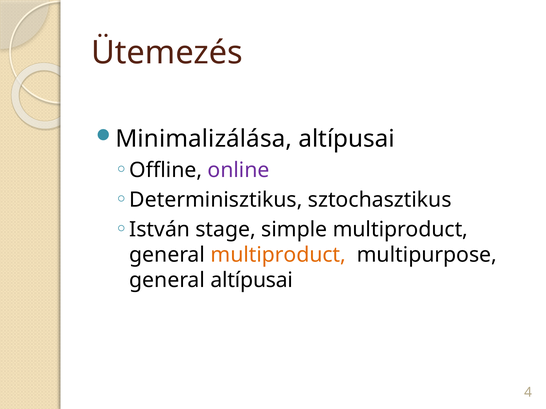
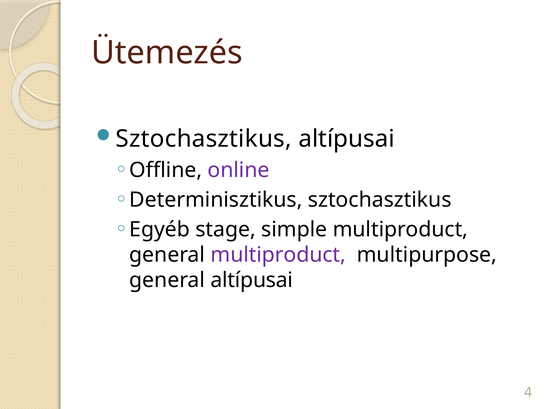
Minimalizálása: Minimalizálása -> Sztochasztikus (204, 139)
István: István -> Egyéb (160, 230)
multiproduct colour: orange -> purple (278, 255)
